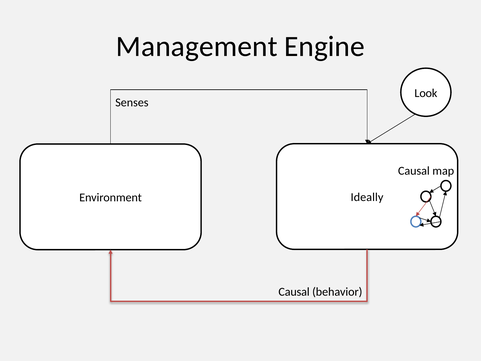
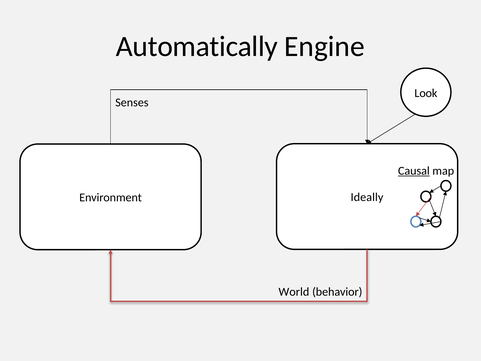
Management: Management -> Automatically (197, 47)
Causal underline: none -> present (414, 171)
Causal: Causal -> World (294, 292)
